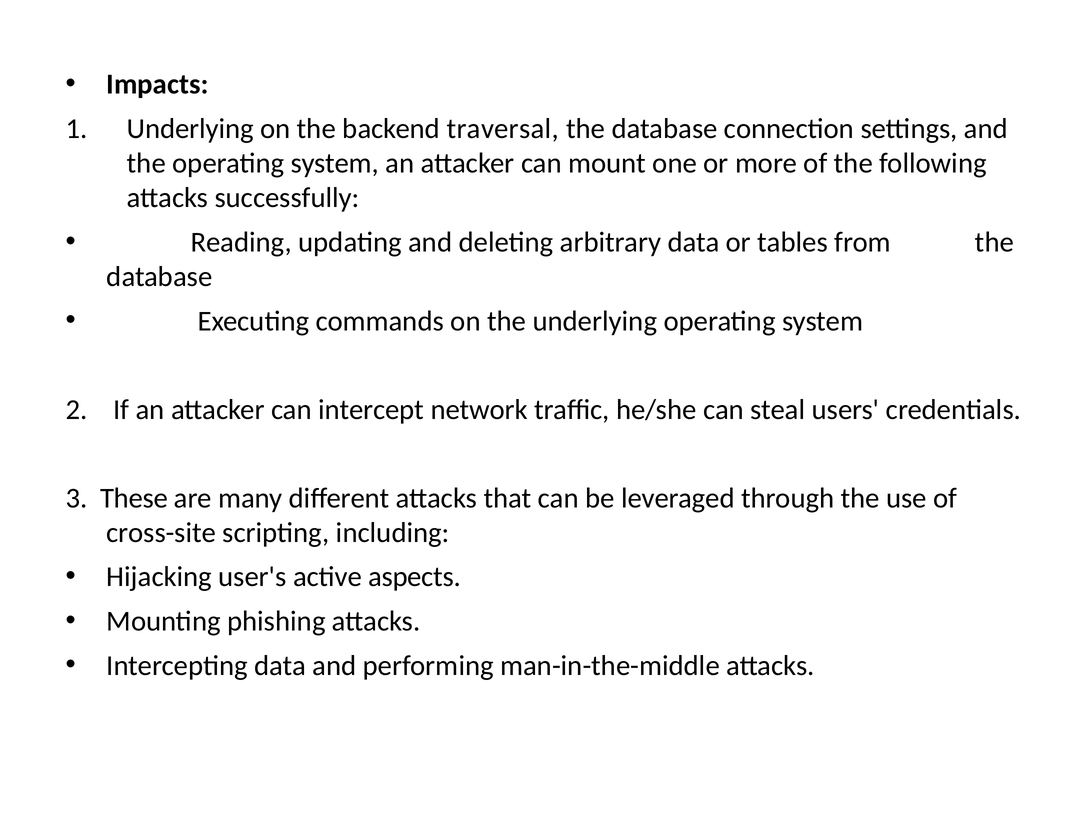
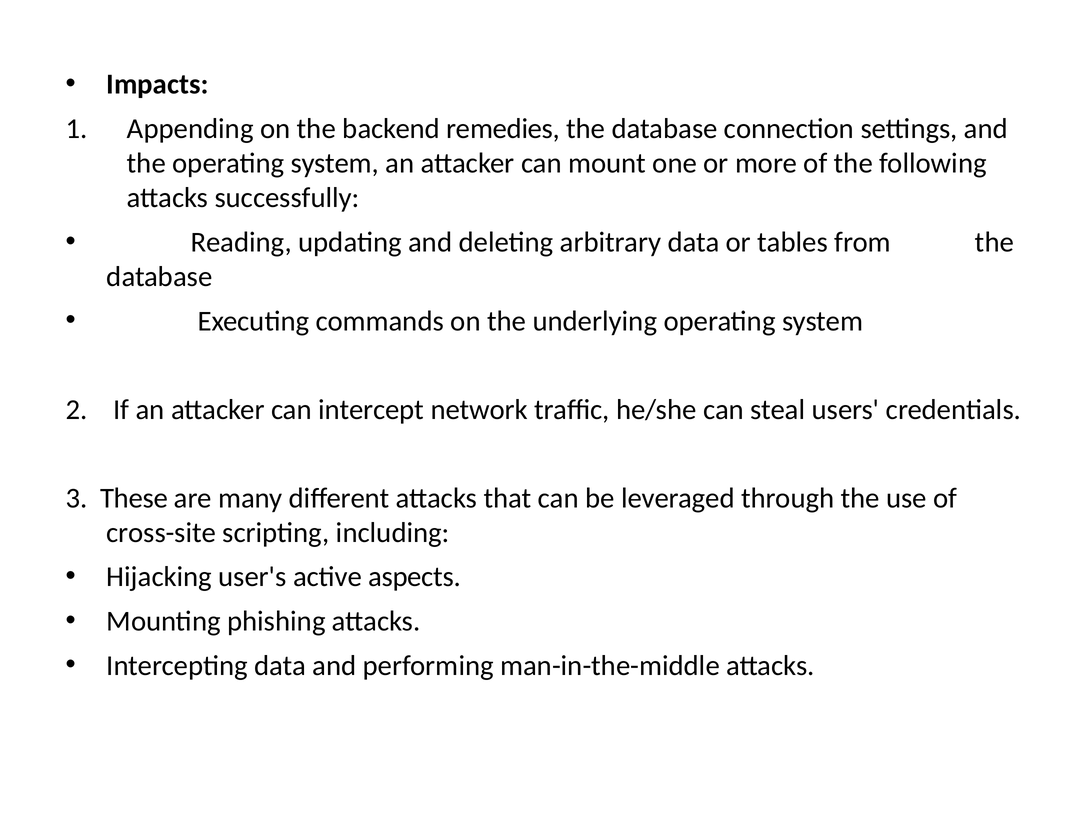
Underlying: Underlying -> Appending (190, 129)
traversal: traversal -> remedies (503, 129)
